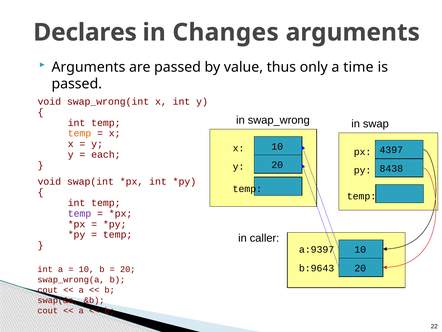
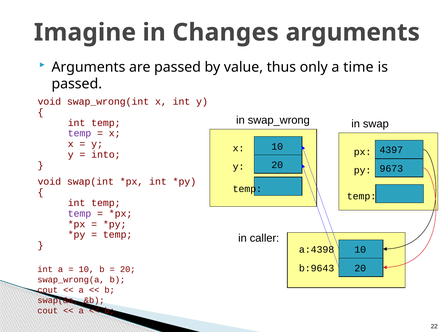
Declares: Declares -> Imagine (85, 32)
temp colour: orange -> purple (80, 133)
each: each -> into (106, 154)
8438: 8438 -> 9673 (391, 168)
a:9397: a:9397 -> a:4398 (317, 249)
